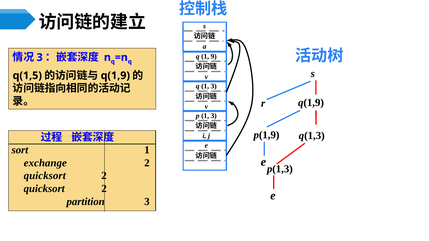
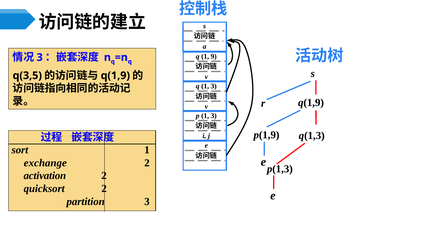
q(1,5: q(1,5 -> q(3,5 (27, 76)
quicksort: quicksort -> activation (45, 176)
